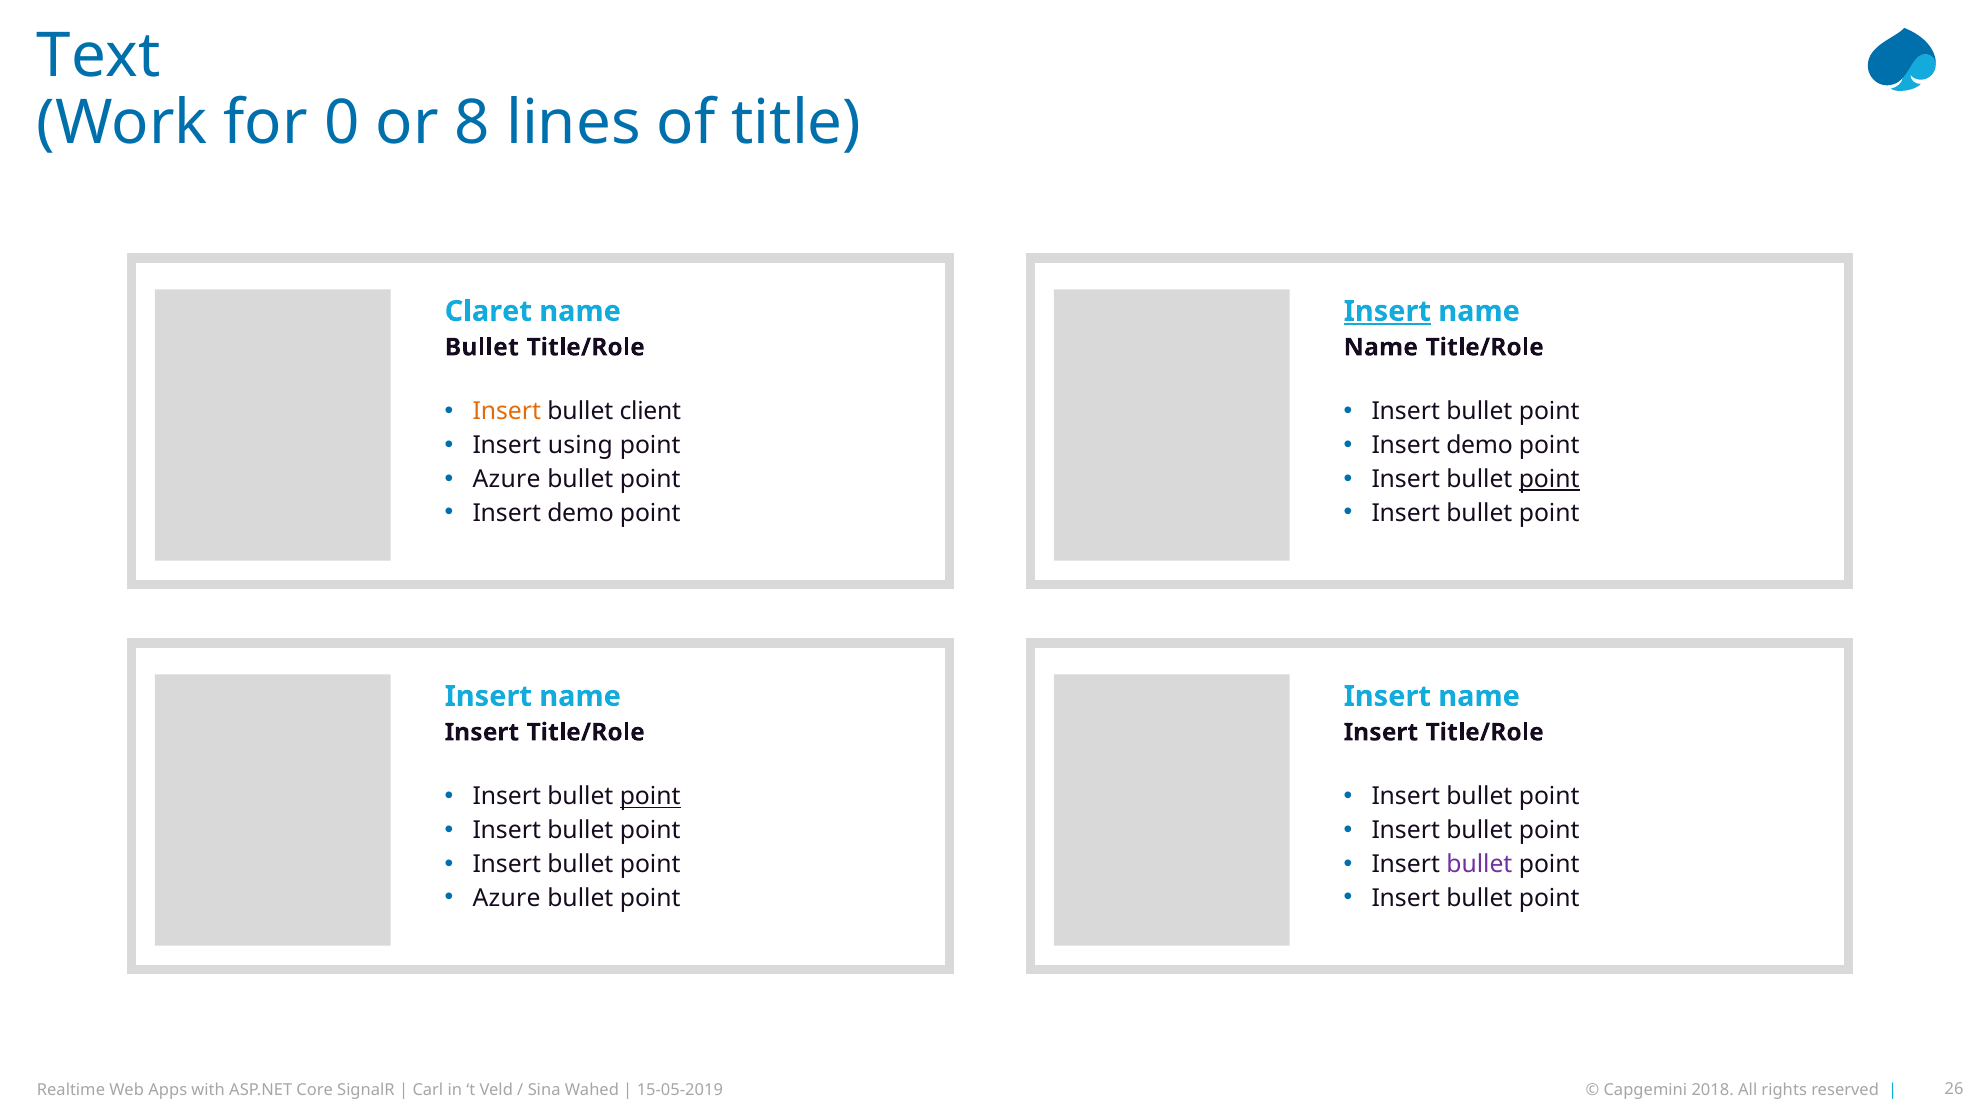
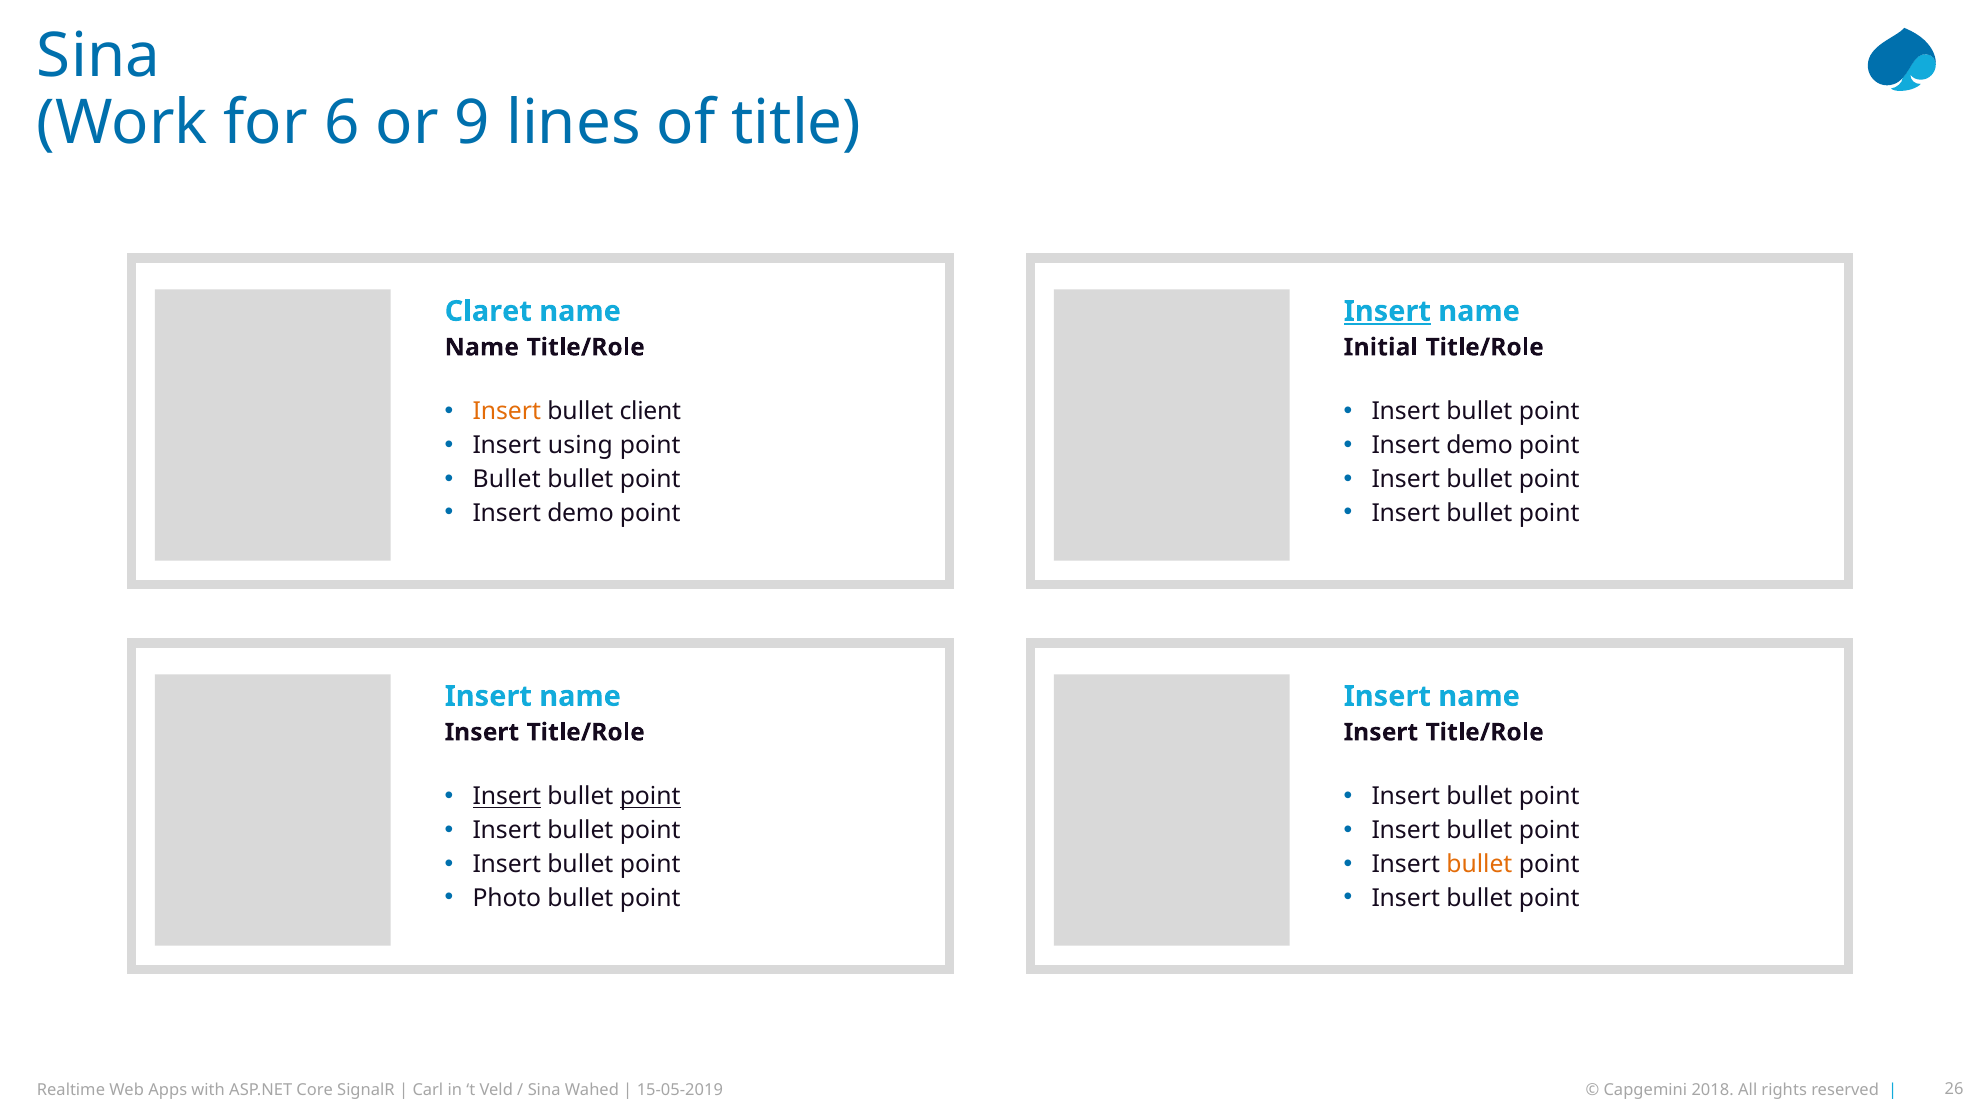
Text: Text -> Sina (99, 56)
0: 0 -> 6 (342, 123)
8: 8 -> 9 (472, 123)
Bullet: Bullet -> Name (482, 348)
Name: Name -> Initial (1381, 348)
Azure: Azure -> Bullet (507, 480)
point underline: present -> none (1549, 480)
Insert underline: none -> present (507, 797)
bullet colour: purple -> orange (1479, 865)
Azure: Azure -> Photo (507, 899)
